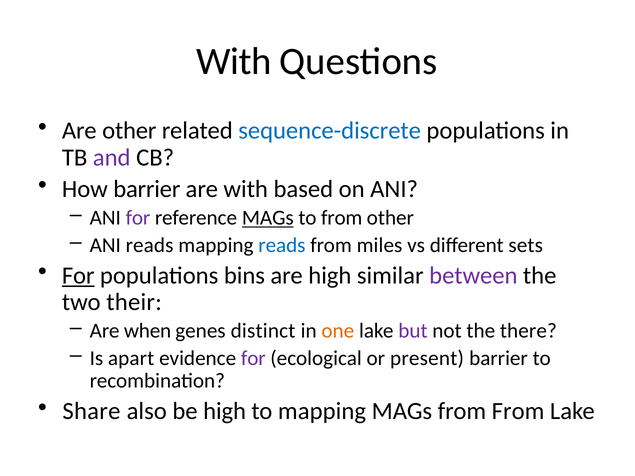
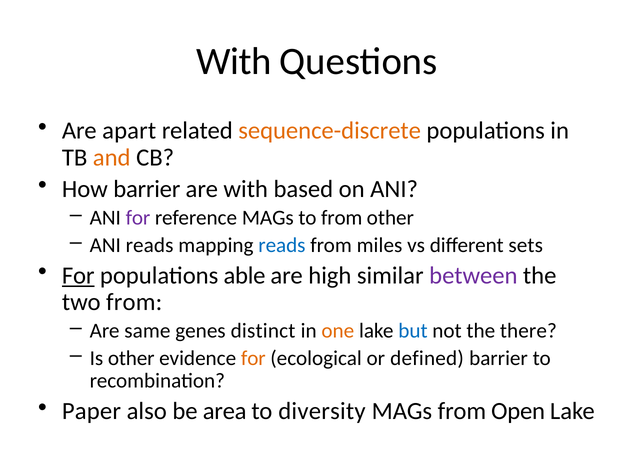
Are other: other -> apart (129, 131)
sequence-discrete colour: blue -> orange (330, 131)
and colour: purple -> orange (112, 158)
MAGs underline: present -> none (268, 218)
bins: bins -> able (245, 276)
two their: their -> from (134, 302)
when: when -> same (147, 331)
but colour: purple -> blue (413, 331)
Is apart: apart -> other (131, 358)
for colour: purple -> orange (253, 358)
present: present -> defined (427, 358)
Share: Share -> Paper (91, 411)
be high: high -> area (225, 411)
to mapping: mapping -> diversity (322, 411)
from From: From -> Open (518, 411)
